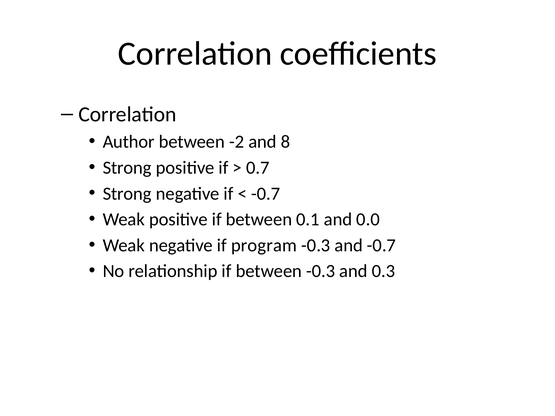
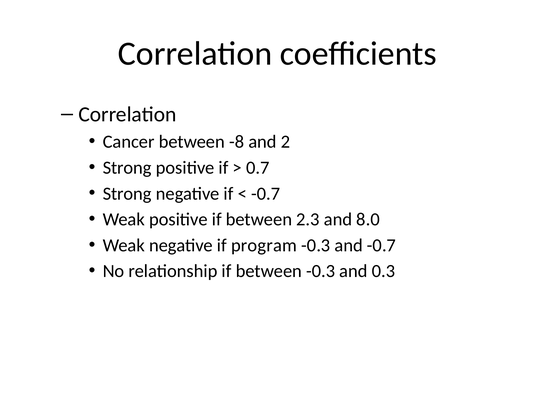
Author: Author -> Cancer (129, 142)
-2: -2 -> -8 (237, 142)
8: 8 -> 2 (285, 142)
0.1: 0.1 -> 2.3 (308, 220)
0.0: 0.0 -> 8.0 (368, 220)
